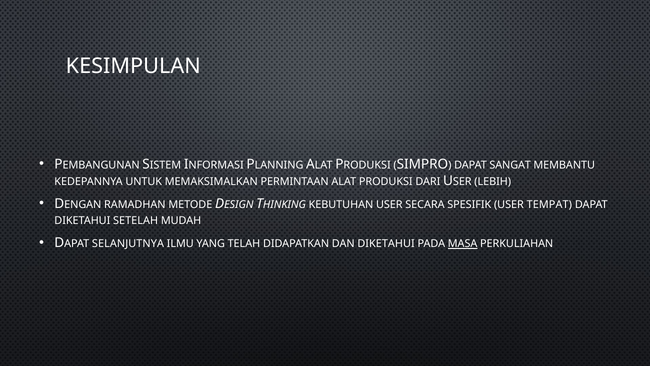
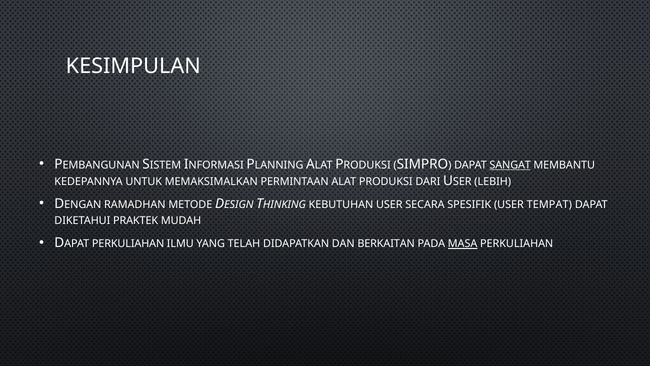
SANGAT underline: none -> present (510, 165)
SETELAH: SETELAH -> PRAKTEK (136, 221)
SELANJUTNYA: SELANJUTNYA -> PERKULIAHAN (128, 244)
DAN DIKETAHUI: DIKETAHUI -> BERKAITAN (386, 244)
